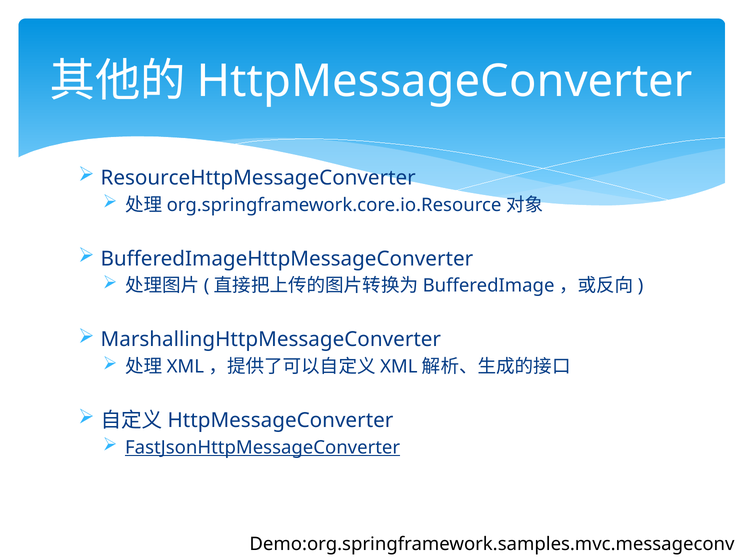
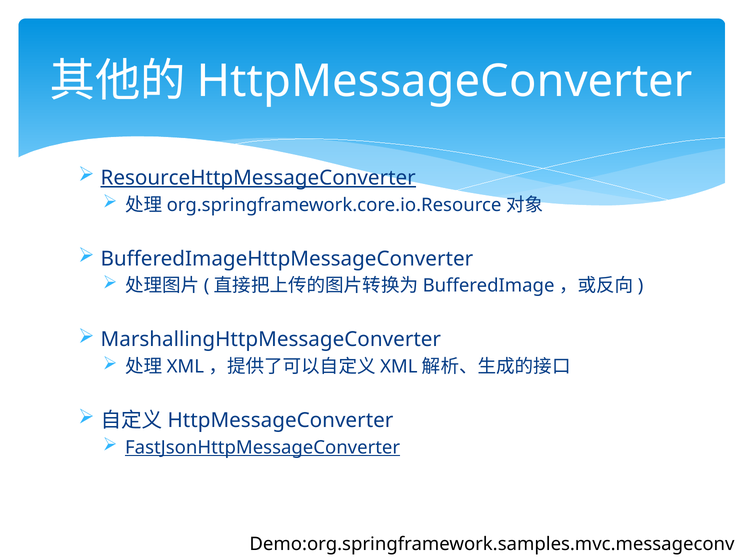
ResourceHttpMessageConverter underline: none -> present (258, 178)
